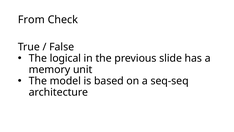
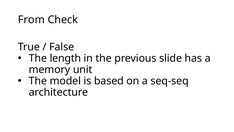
logical: logical -> length (65, 58)
